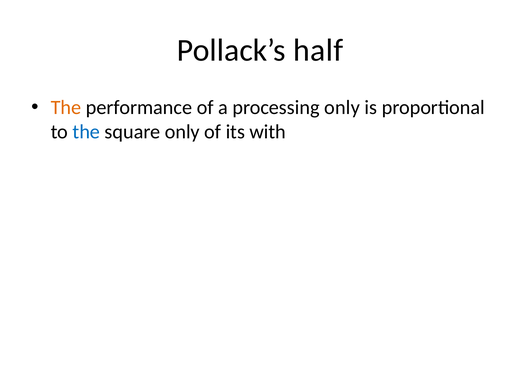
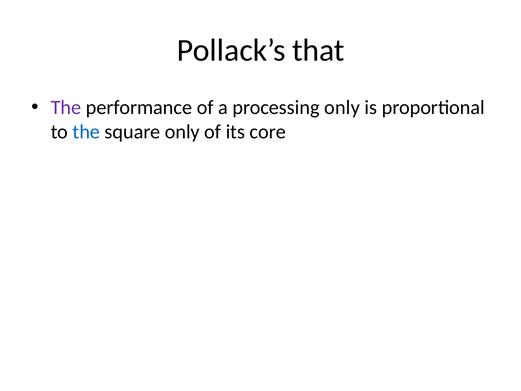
half: half -> that (318, 50)
The colour: orange -> purple (66, 107)
with: with -> core (268, 132)
